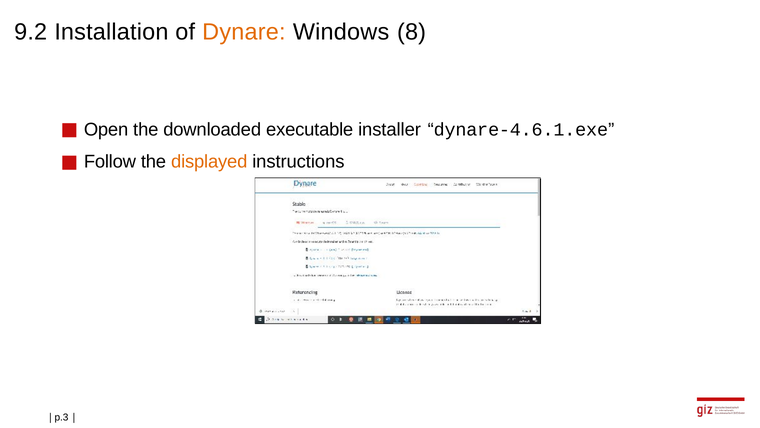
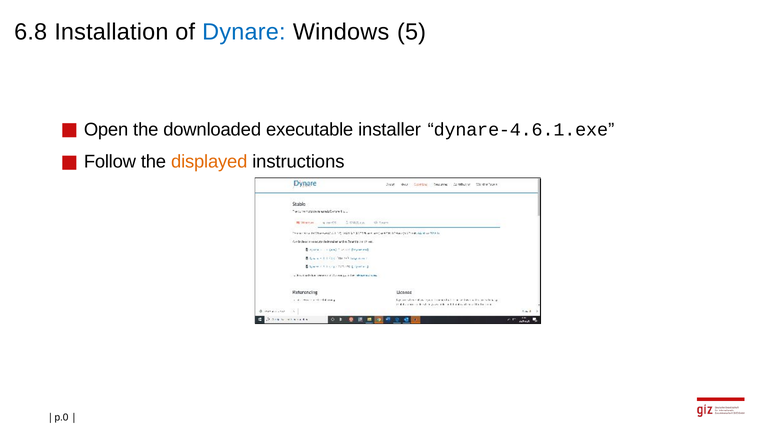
9.2: 9.2 -> 6.8 (31, 32)
Dynare colour: orange -> blue (244, 32)
8: 8 -> 5 (412, 32)
p.3: p.3 -> p.0 (62, 417)
